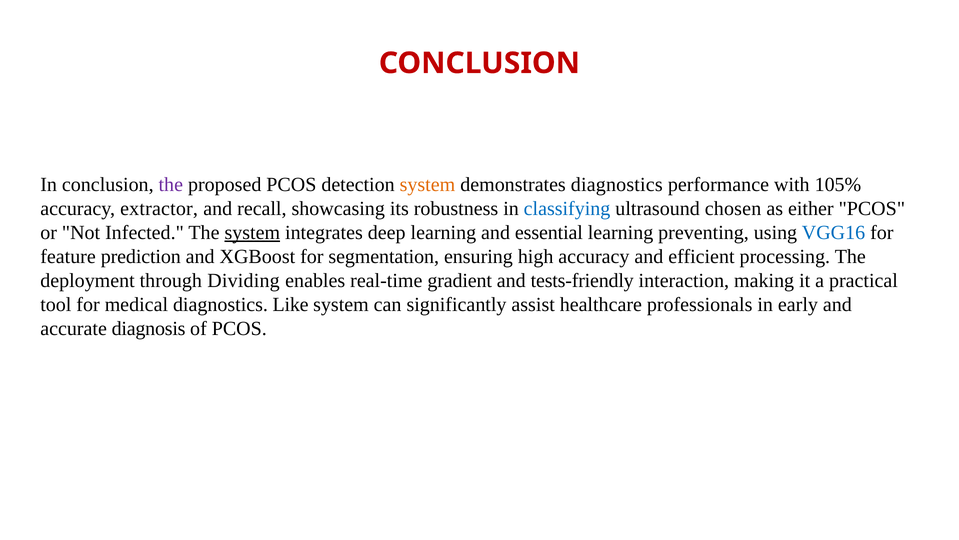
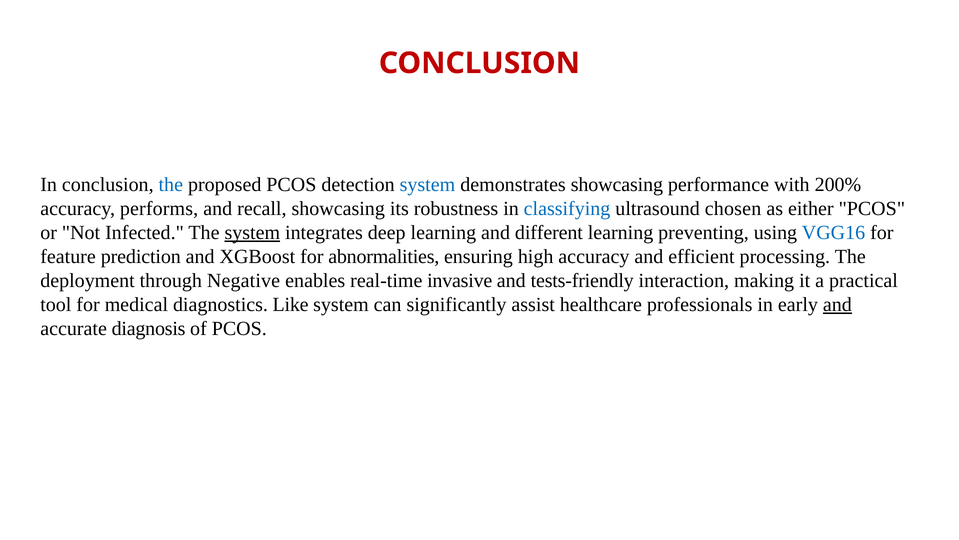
the colour: purple -> blue (171, 184)
system colour: orange -> blue (427, 184)
demonstrates diagnostics: diagnostics -> showcasing (617, 184)
105%: 105% -> 200% (838, 184)
extractor: extractor -> performs (159, 208)
essential: essential -> different (549, 232)
segmentation: segmentation -> abnormalities (384, 256)
Dividing: Dividing -> Negative (244, 280)
gradient: gradient -> invasive (460, 280)
and underline: none -> present (837, 304)
